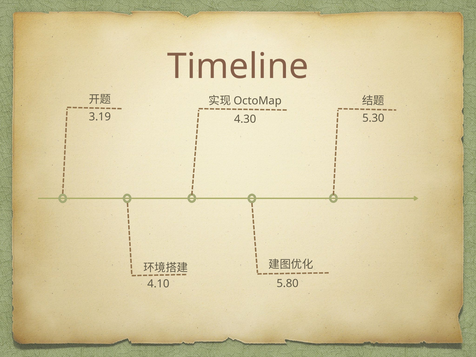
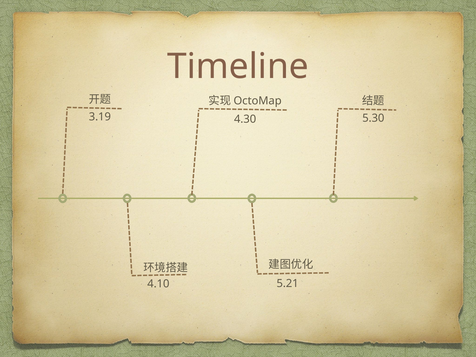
5.80: 5.80 -> 5.21 (288, 284)
